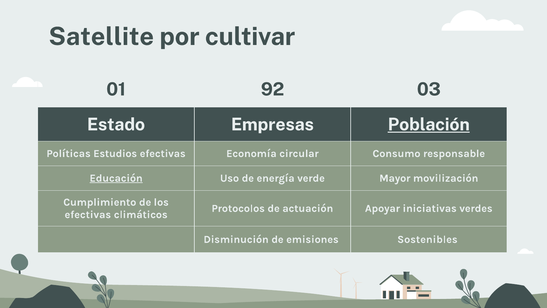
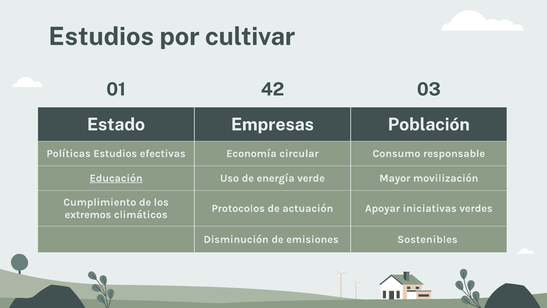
Satellite: Satellite -> Estudios (101, 37)
92: 92 -> 42 (273, 89)
Población underline: present -> none (429, 124)
efectivas: efectivas -> extremos (88, 214)
